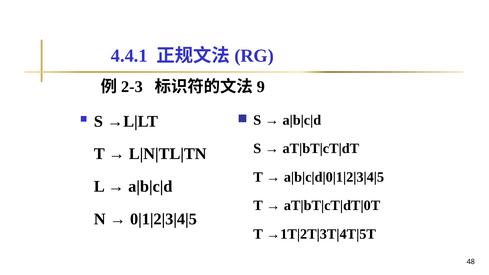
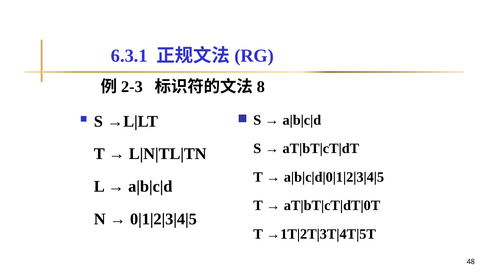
4.4.1: 4.4.1 -> 6.3.1 (129, 56)
9: 9 -> 8 (261, 87)
